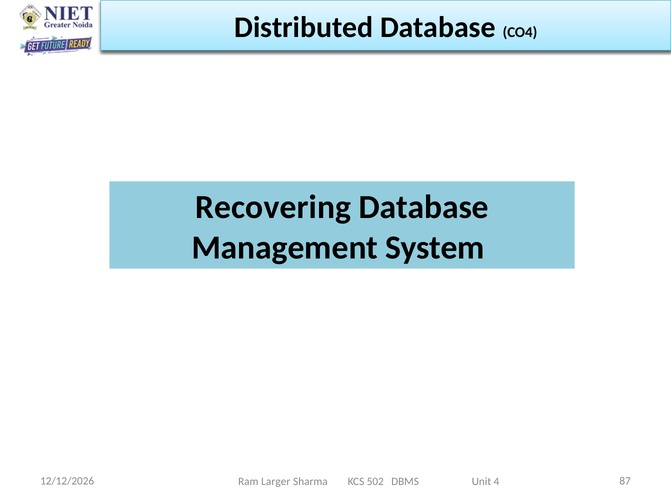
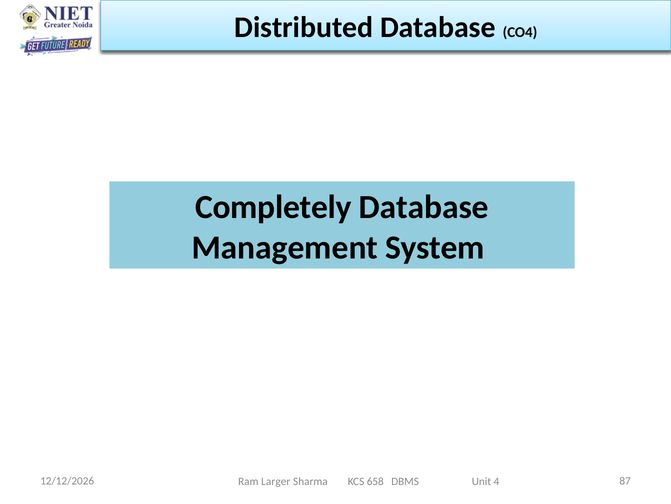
Recovering: Recovering -> Completely (273, 207)
502: 502 -> 658 (375, 481)
